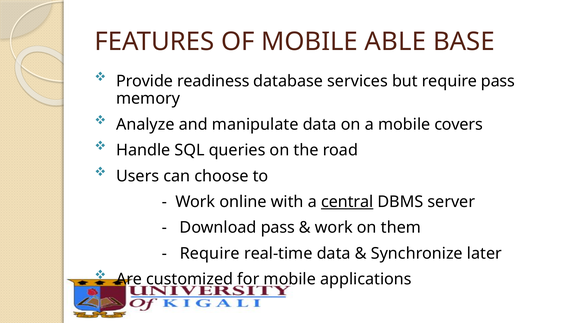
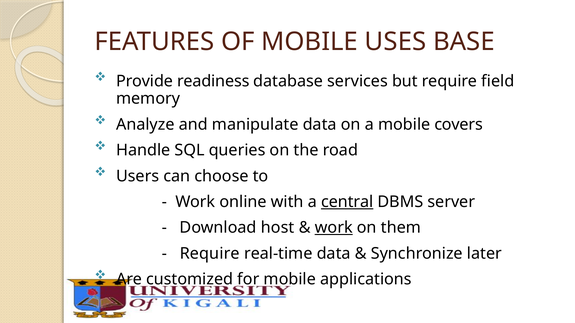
ABLE: ABLE -> USES (395, 42)
require pass: pass -> field (498, 81)
Download pass: pass -> host (278, 228)
work underline: none -> present (334, 228)
